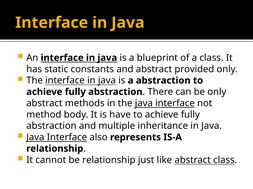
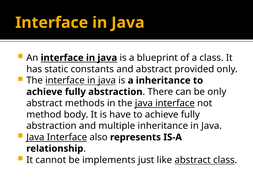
a abstraction: abstraction -> inheritance (163, 81)
be relationship: relationship -> implements (109, 161)
